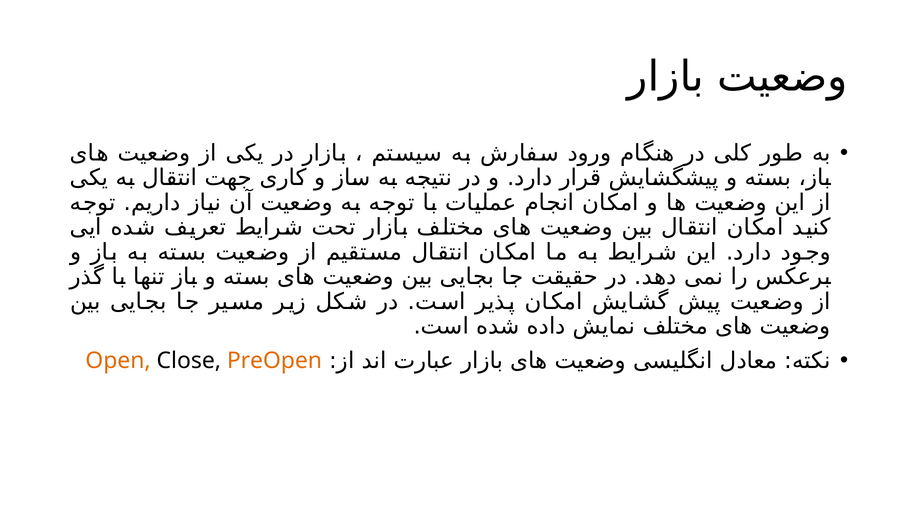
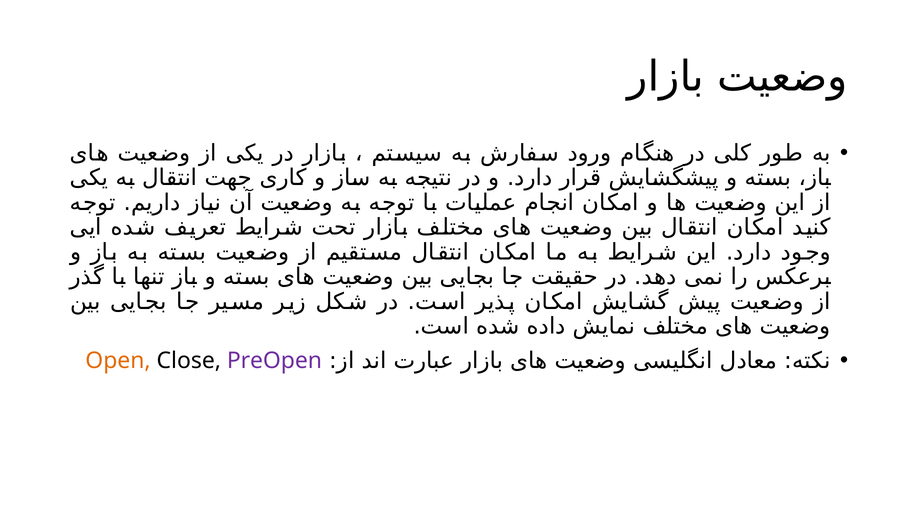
PreOpen colour: orange -> purple (274, 361)
